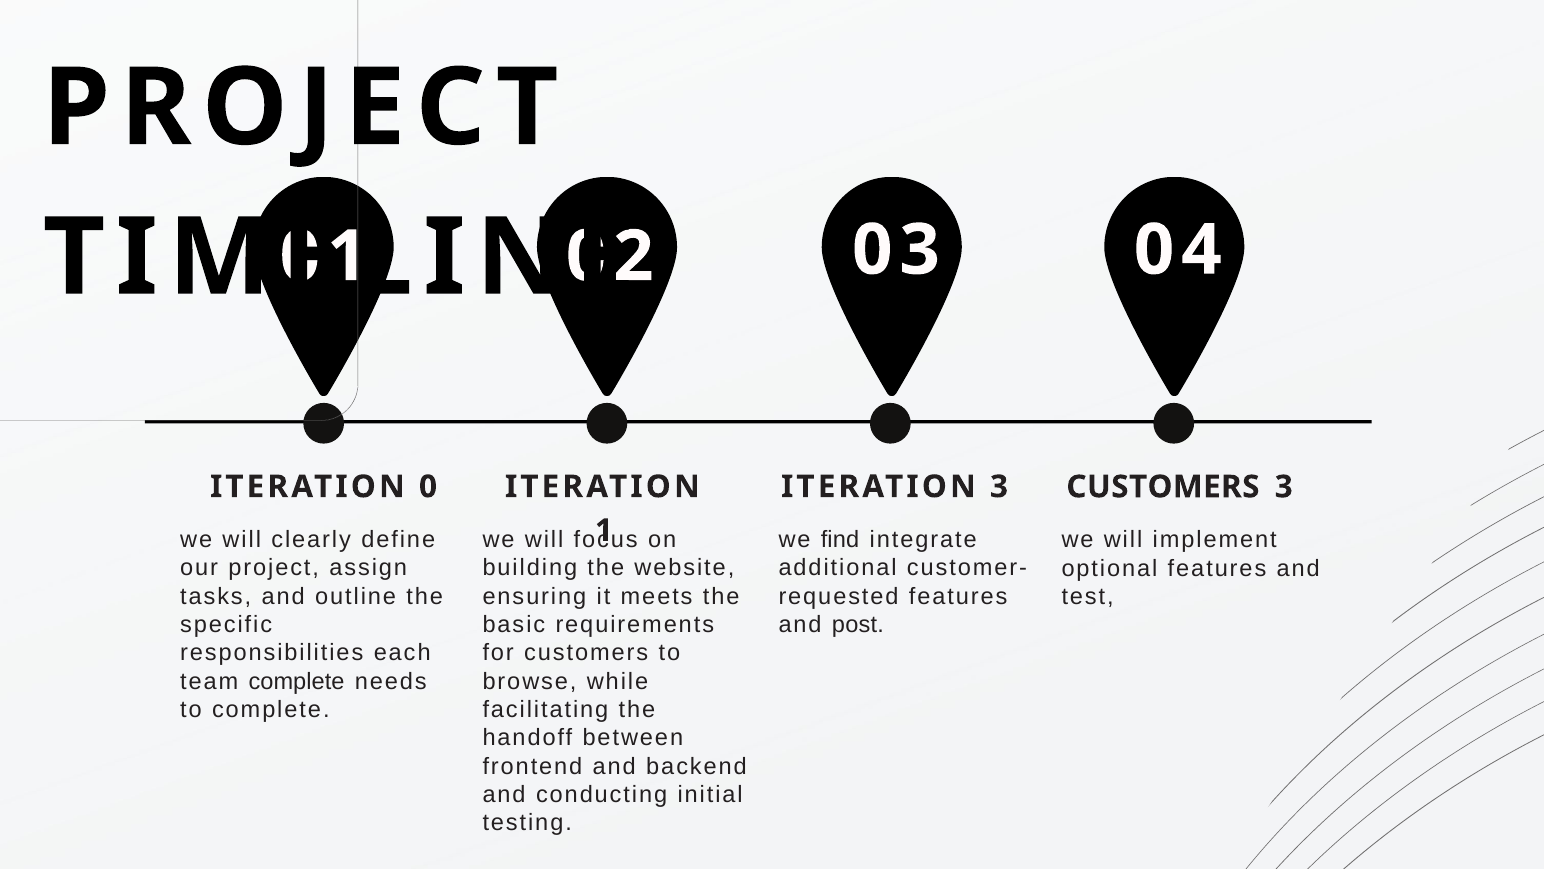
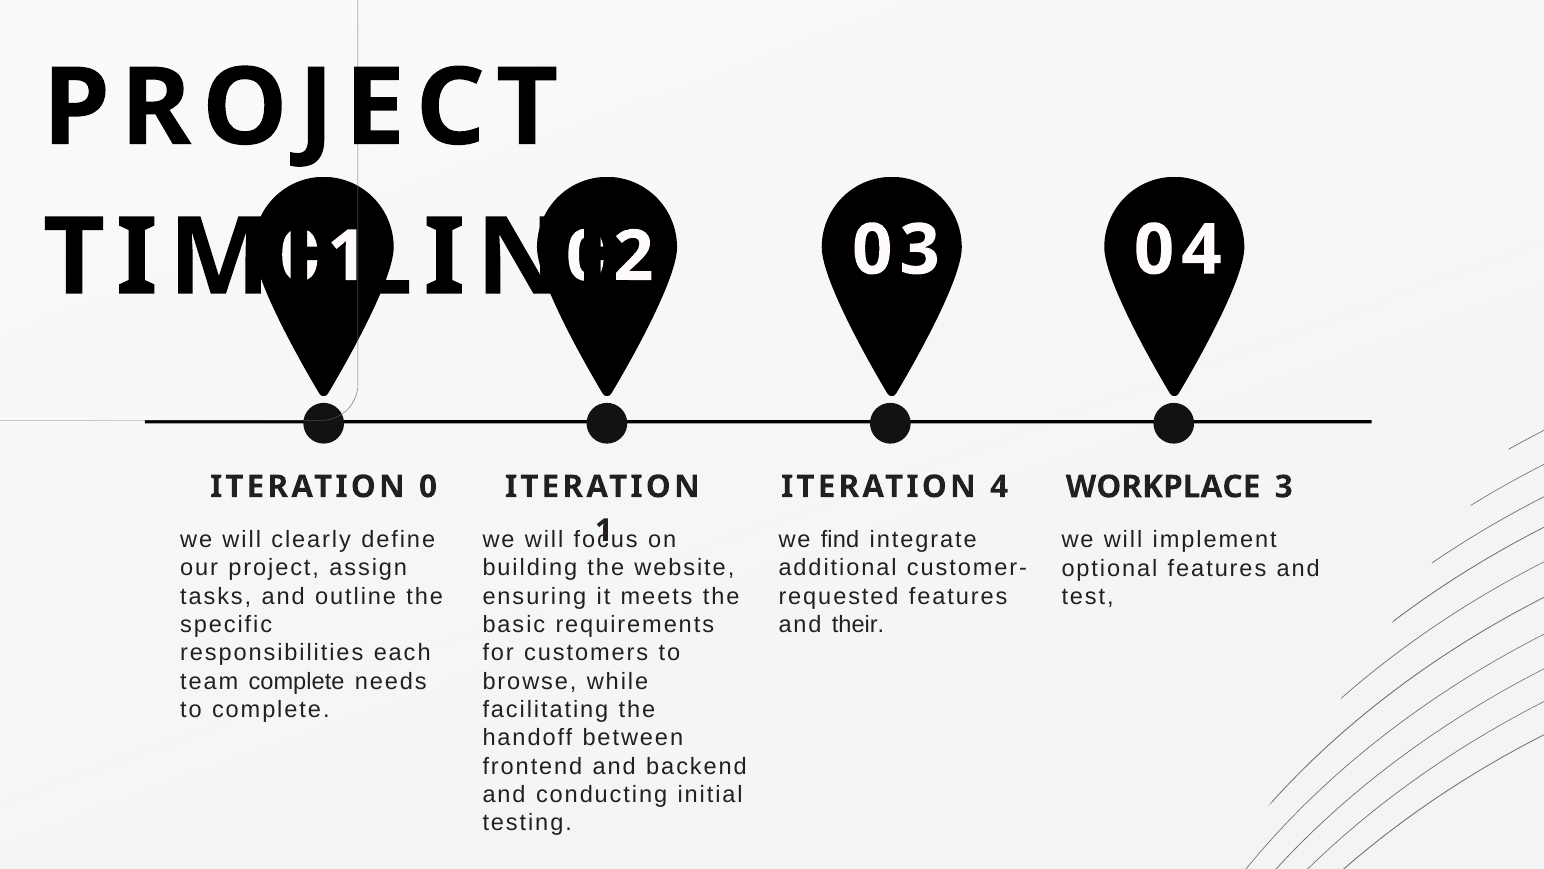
ITERATION 3: 3 -> 4 (999, 486)
CUSTOMERS: CUSTOMERS -> WORKPLACE (1163, 487)
post: post -> their (858, 624)
